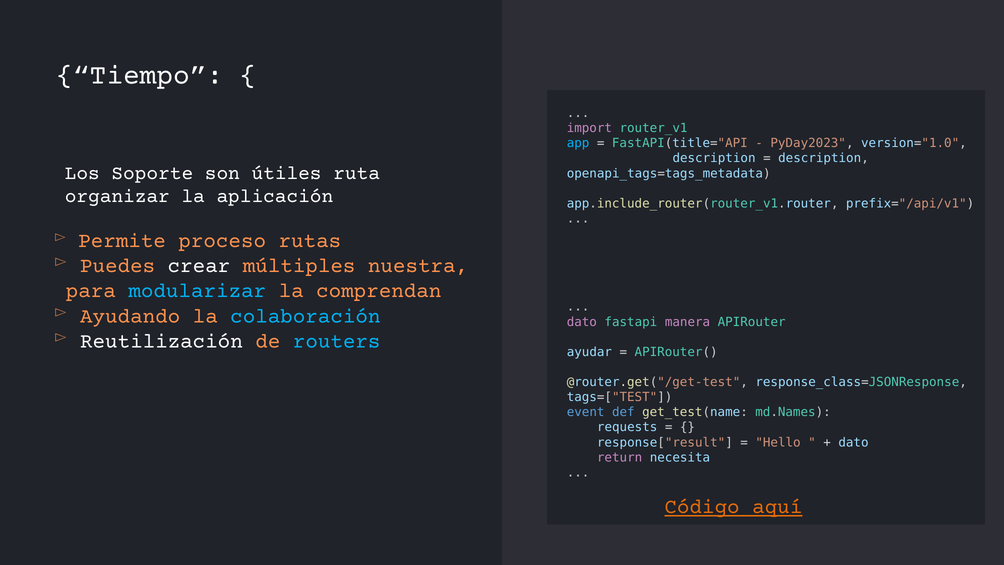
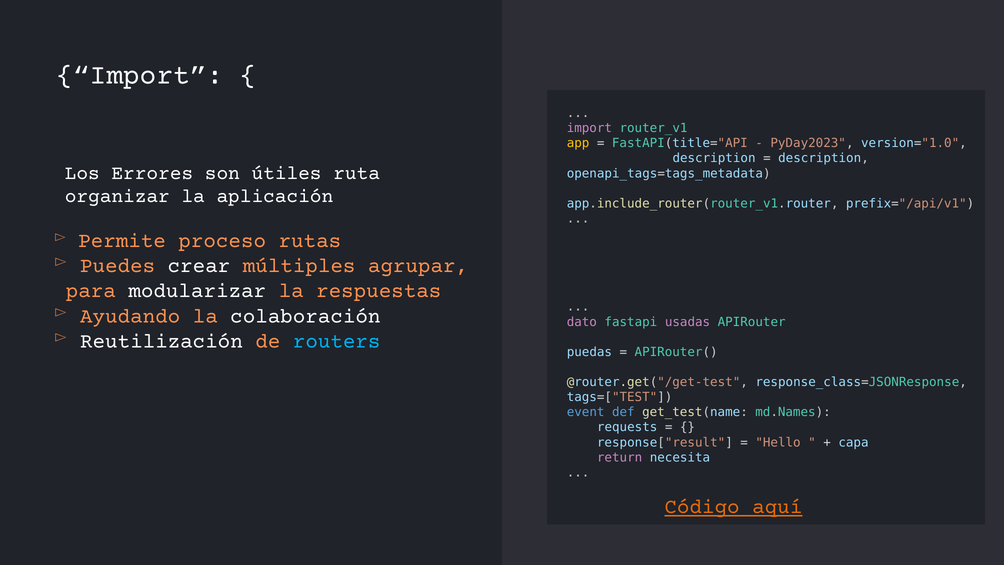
Tiempo: Tiempo -> Import (140, 74)
app colour: light blue -> yellow (578, 143)
Soporte: Soporte -> Errores (152, 173)
nuestra: nuestra -> agrupar (418, 265)
modularizar colour: light blue -> white (197, 290)
comprendan: comprendan -> respuestas (379, 290)
colaboración colour: light blue -> white (305, 315)
manera: manera -> usadas (688, 322)
ayudar: ayudar -> puedas (589, 352)
dato: dato -> capa (853, 442)
